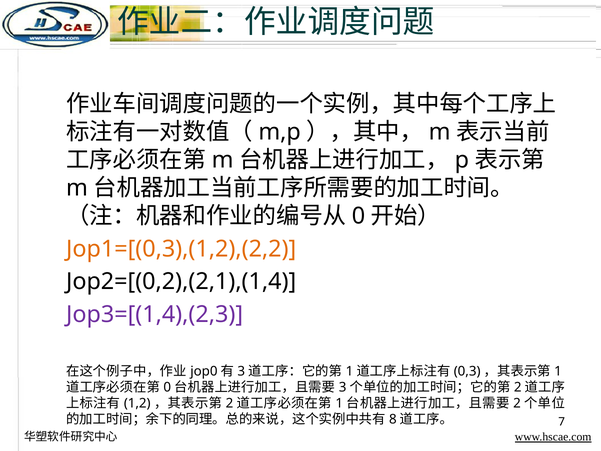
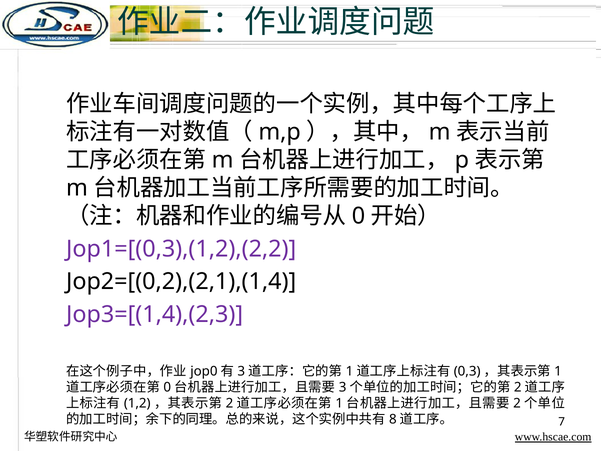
Jop1=[(0,3),(1,2),(2,2 colour: orange -> purple (181, 249)
